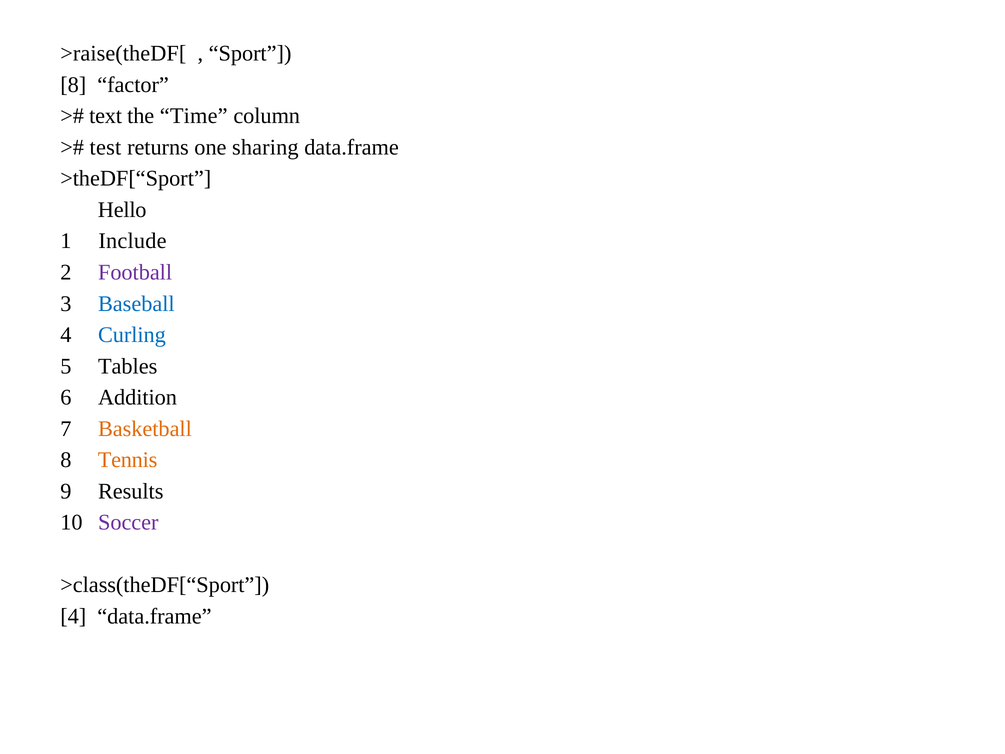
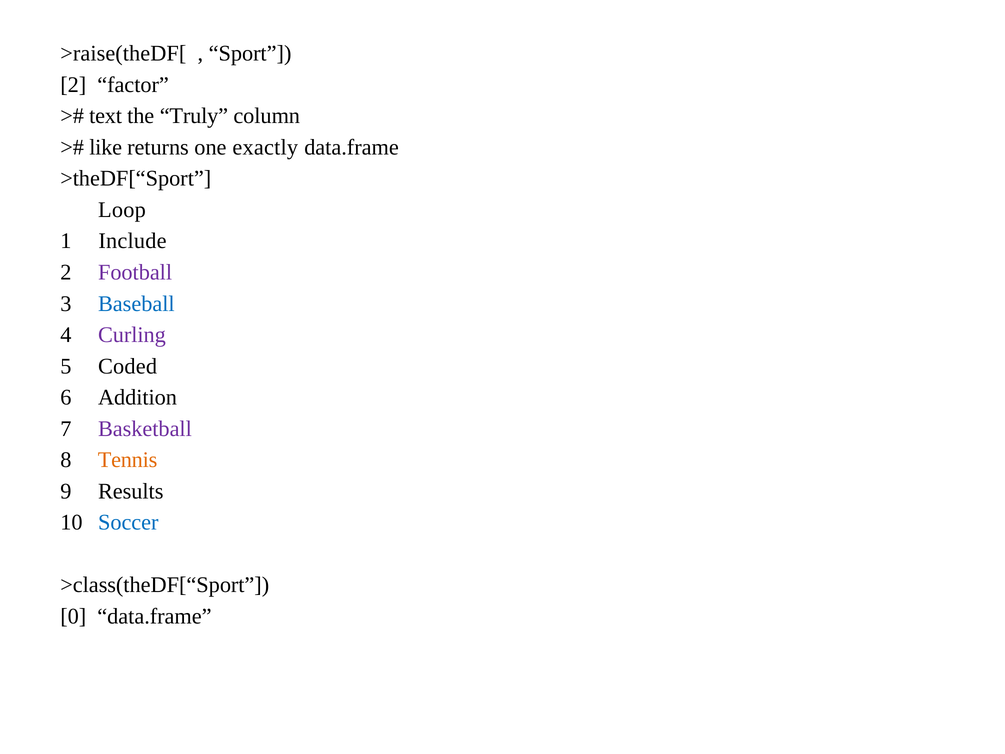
8: 8 -> 2 (73, 85)
Time: Time -> Truly (194, 116)
test: test -> like (106, 147)
sharing: sharing -> exactly (265, 147)
Hello: Hello -> Loop (122, 210)
Curling colour: blue -> purple (132, 335)
Tables: Tables -> Coded (128, 366)
Basketball colour: orange -> purple (145, 429)
Soccer colour: purple -> blue (128, 522)
4: 4 -> 0 (73, 616)
